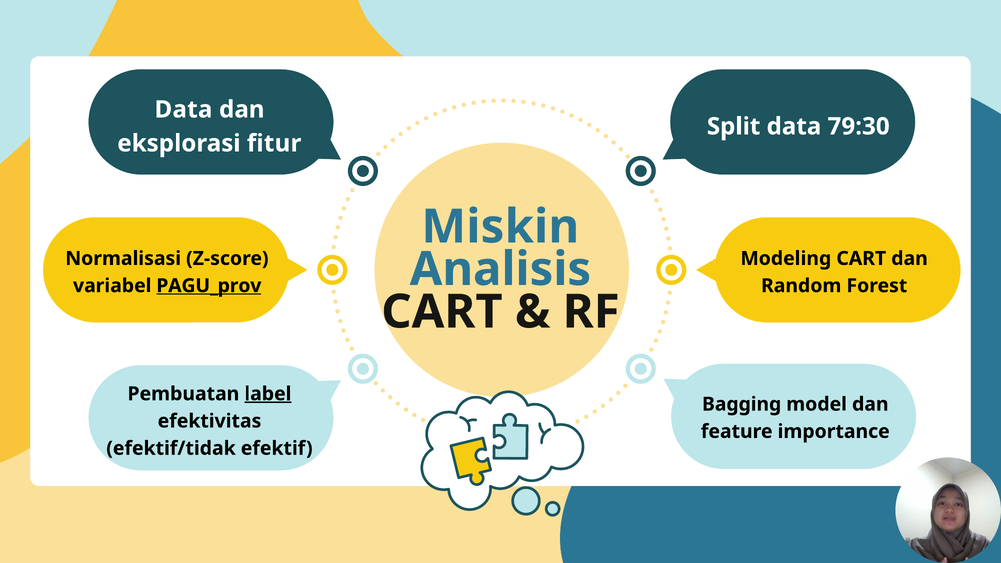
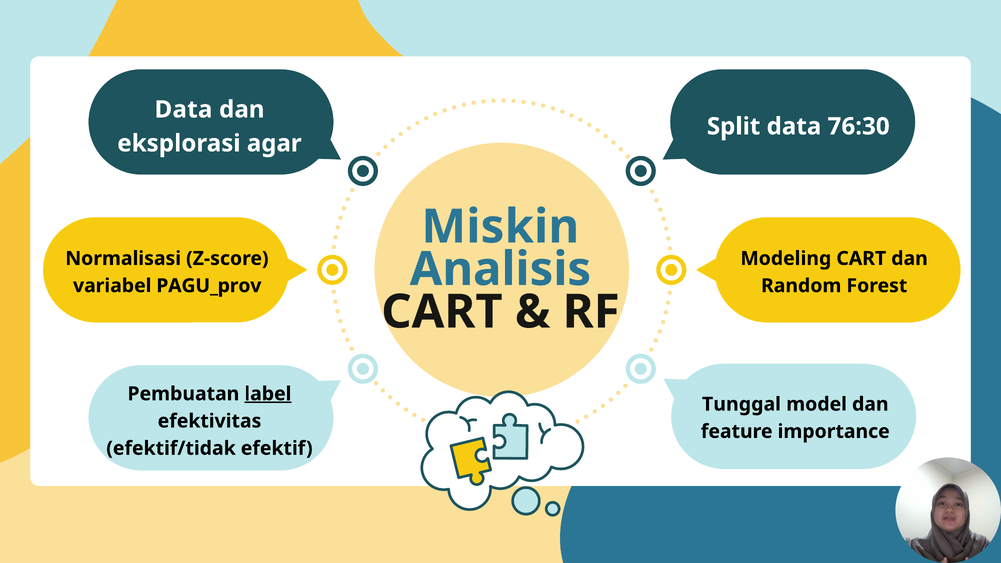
79:30: 79:30 -> 76:30 (859, 127)
fitur: fitur -> agar (274, 143)
PAGU_prov underline: present -> none (209, 286)
Bagging: Bagging -> Tunggal (742, 404)
